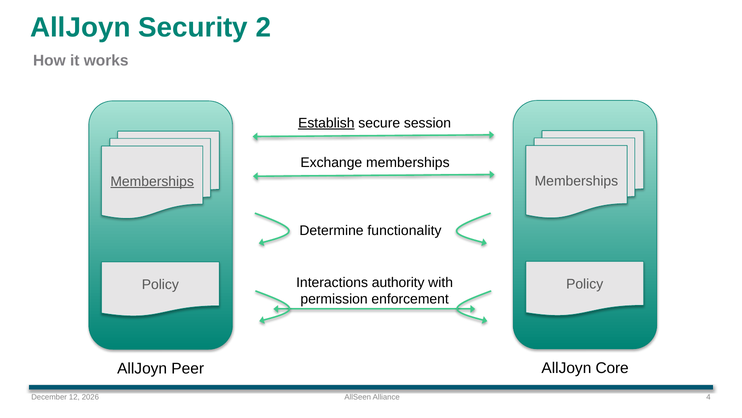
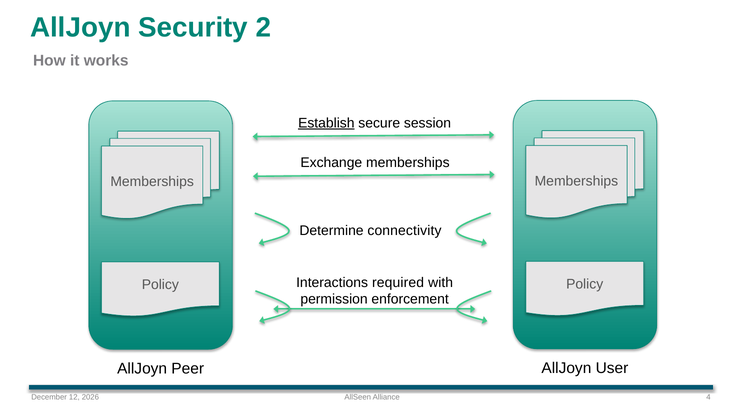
Memberships underline: present -> none (152, 181)
functionality: functionality -> connectivity (404, 230)
authority: authority -> required (398, 282)
Core: Core -> User (612, 368)
